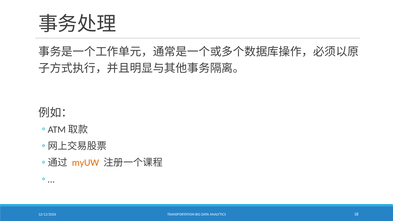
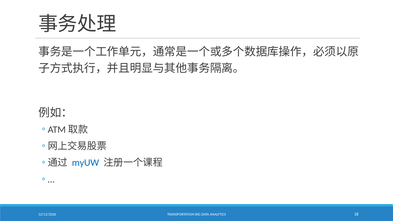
myUW colour: orange -> blue (86, 163)
